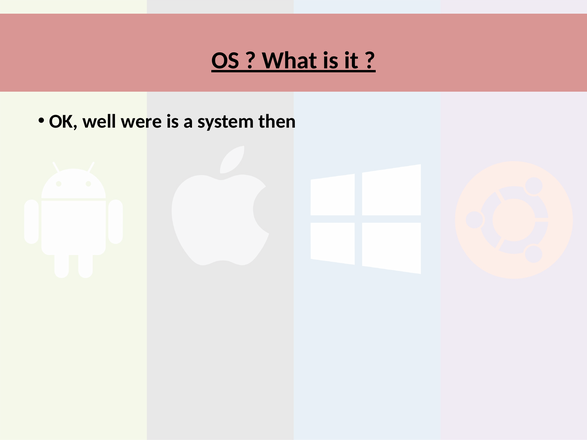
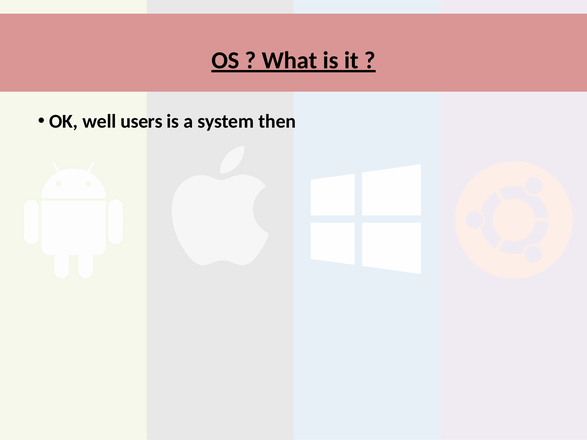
were: were -> users (141, 121)
